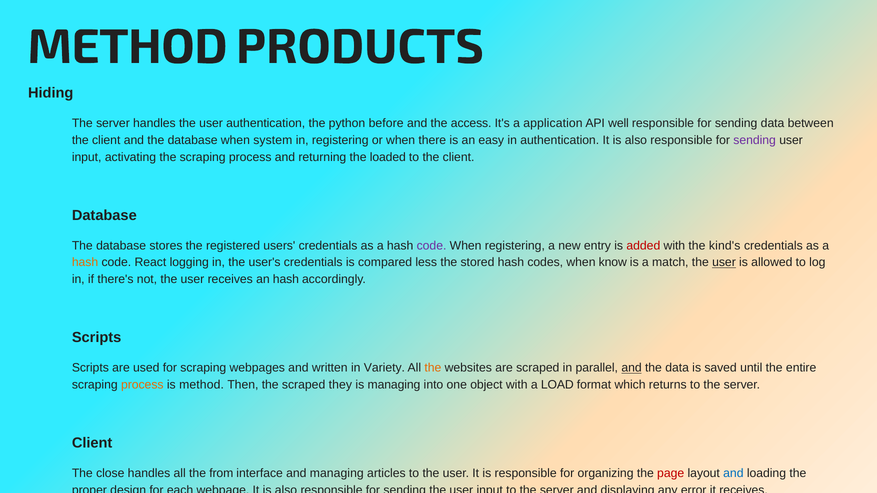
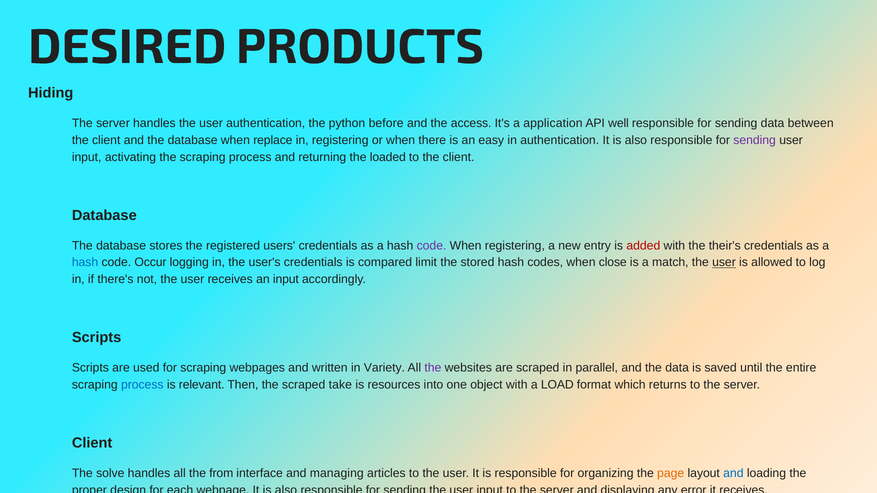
METHOD: METHOD -> DESIRED (127, 47)
system: system -> replace (273, 140)
kind's: kind's -> their's (725, 246)
hash colour: orange -> blue (85, 263)
React: React -> Occur (150, 263)
less: less -> limit (426, 263)
know: know -> close (613, 263)
an hash: hash -> input (286, 279)
the colour: orange -> purple (433, 368)
and underline: present -> none (632, 368)
process colour: orange -> blue (142, 385)
is method: method -> relevant (202, 385)
they: they -> take (340, 385)
is managing: managing -> resources (394, 385)
close: close -> solve (110, 474)
page colour: red -> orange (671, 474)
